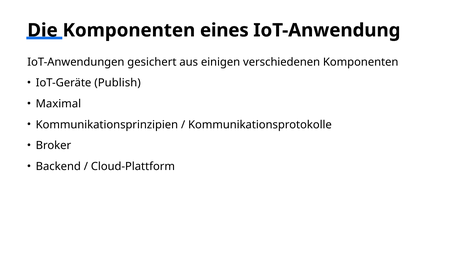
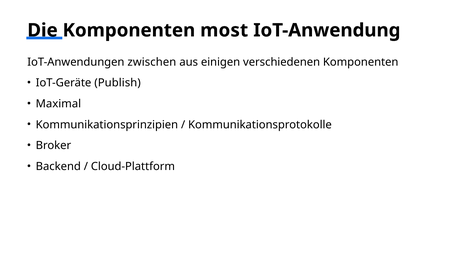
eines: eines -> most (224, 30)
gesichert: gesichert -> zwischen (152, 62)
